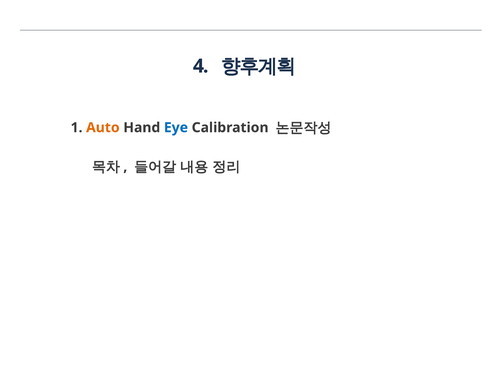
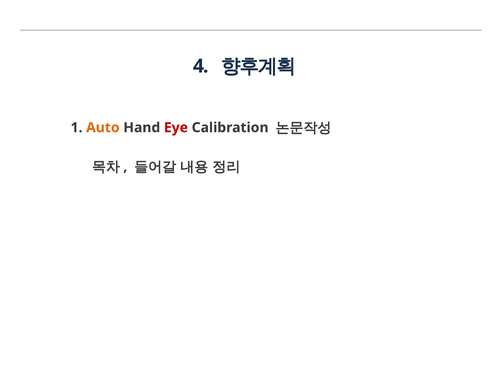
Eye colour: blue -> red (176, 128)
